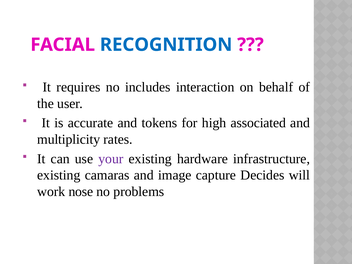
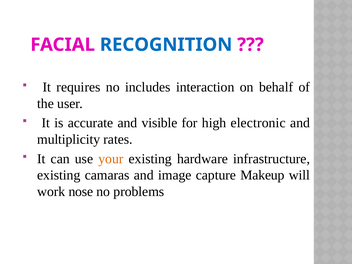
tokens: tokens -> visible (160, 123)
associated: associated -> electronic (258, 123)
your colour: purple -> orange (111, 159)
Decides: Decides -> Makeup (262, 175)
